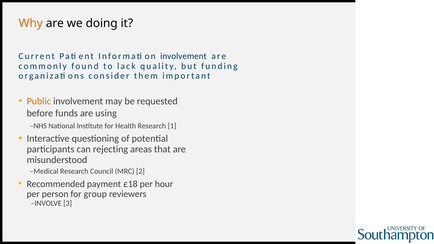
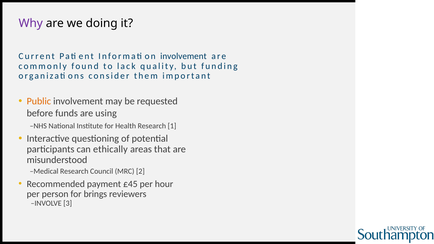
Why colour: orange -> purple (31, 23)
rejecting: rejecting -> ethically (110, 149)
£18: £18 -> £45 (130, 184)
group: group -> brings (95, 194)
